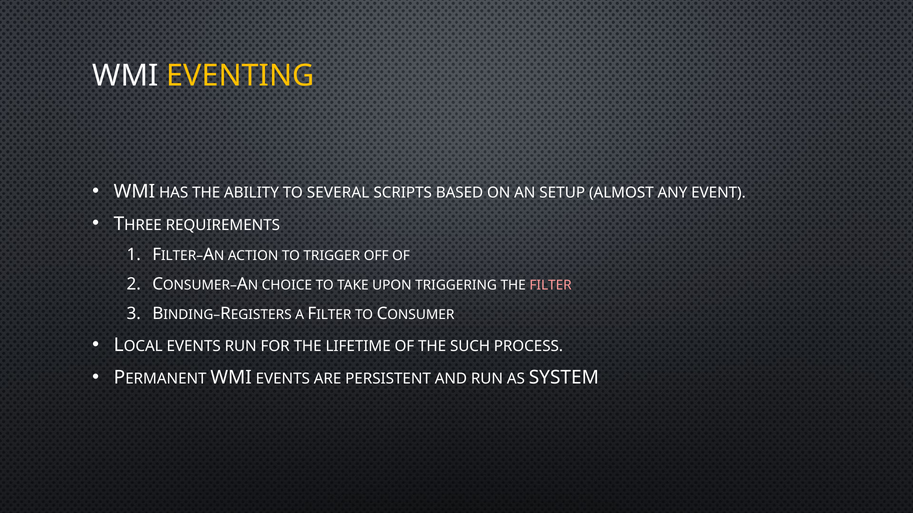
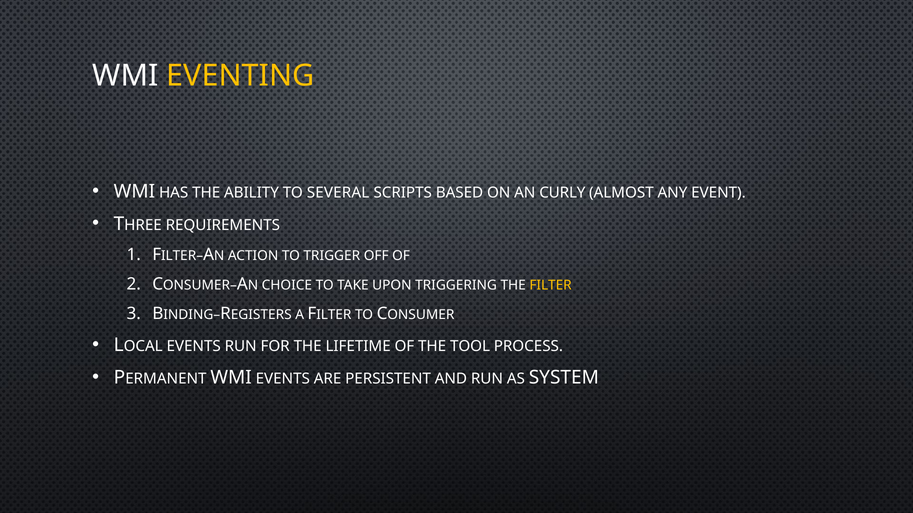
SETUP: SETUP -> CURLY (562, 193)
FILTER colour: pink -> yellow (551, 285)
SUCH: SUCH -> TOOL (470, 347)
